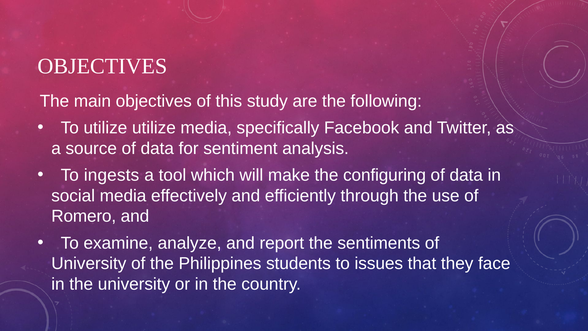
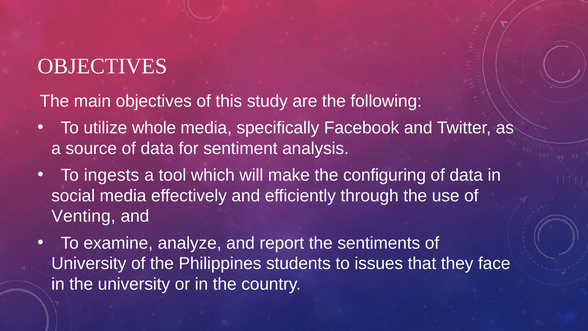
utilize utilize: utilize -> whole (154, 128)
Romero: Romero -> Venting (84, 216)
